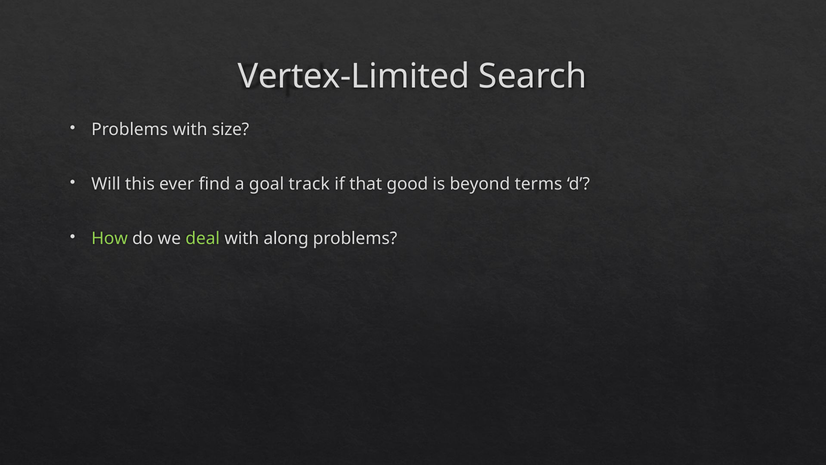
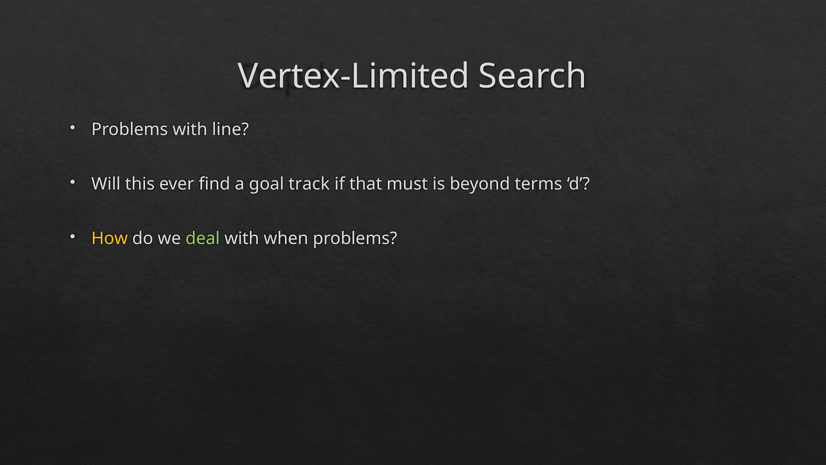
size: size -> line (230, 130)
good: good -> must (407, 184)
How colour: light green -> yellow (110, 239)
along: along -> when (286, 239)
